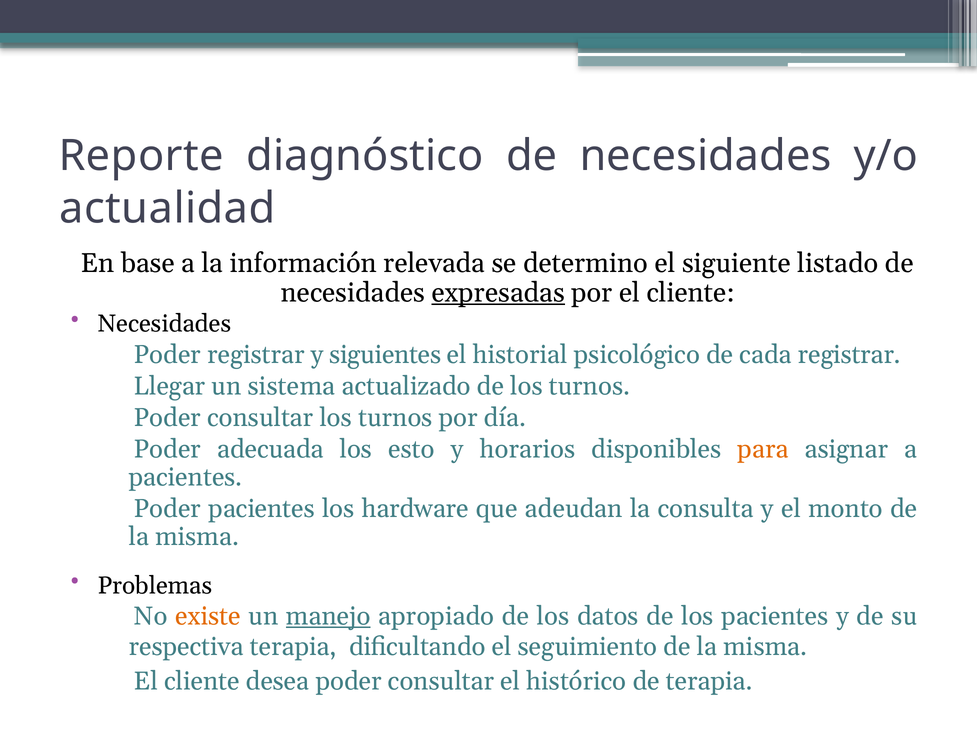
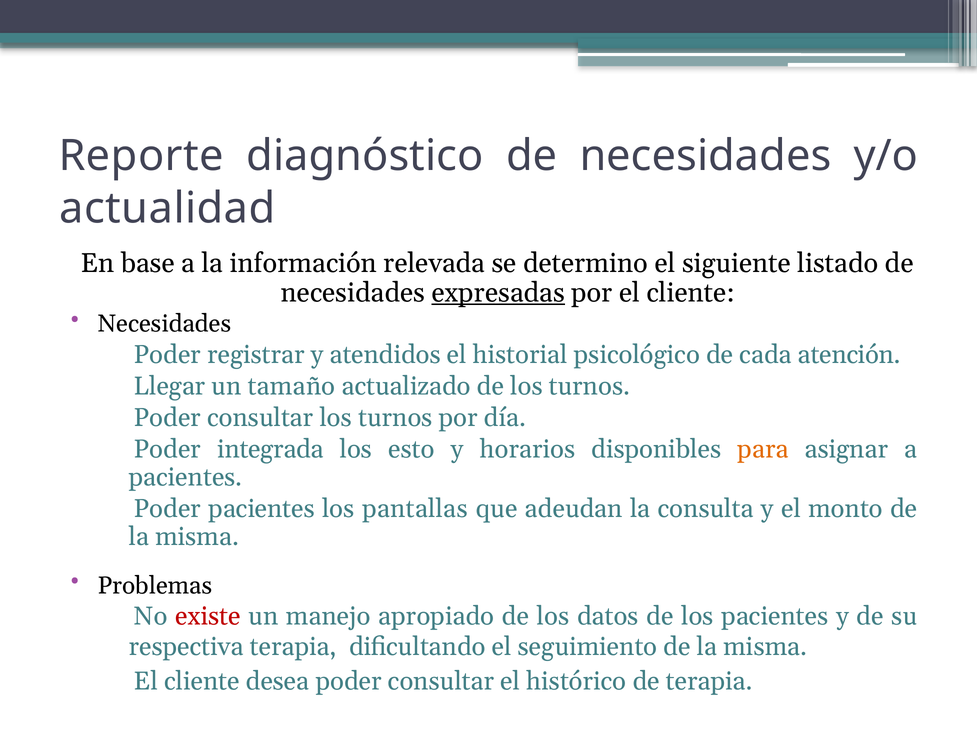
siguientes: siguientes -> atendidos (385, 355)
cada registrar: registrar -> atención (849, 355)
sistema: sistema -> tamaño (291, 386)
adecuada: adecuada -> integrada (271, 449)
hardware: hardware -> pantallas (415, 509)
existe colour: orange -> red (208, 616)
manejo underline: present -> none (328, 616)
